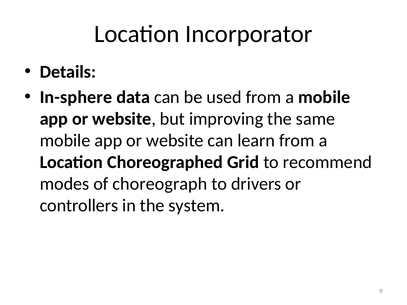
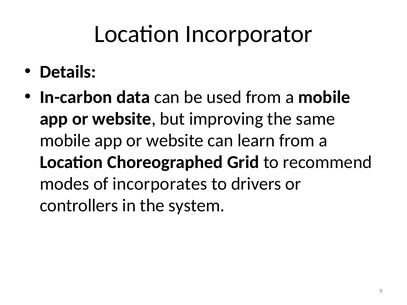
In-sphere: In-sphere -> In-carbon (76, 97)
choreograph: choreograph -> incorporates (160, 184)
